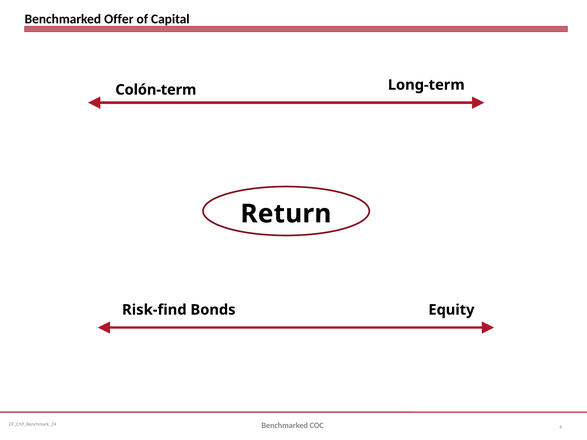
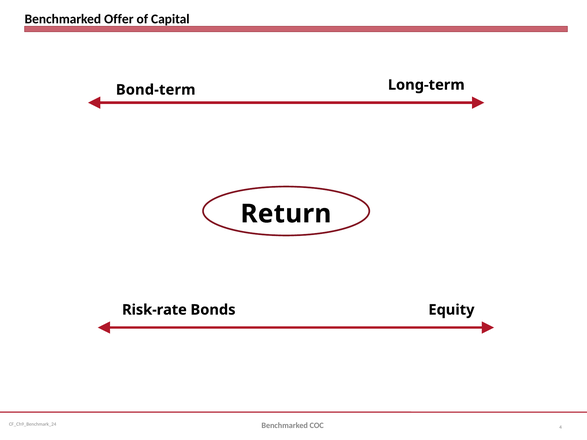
Colón-term: Colón-term -> Bond-term (156, 90)
Risk-find: Risk-find -> Risk-rate (154, 310)
